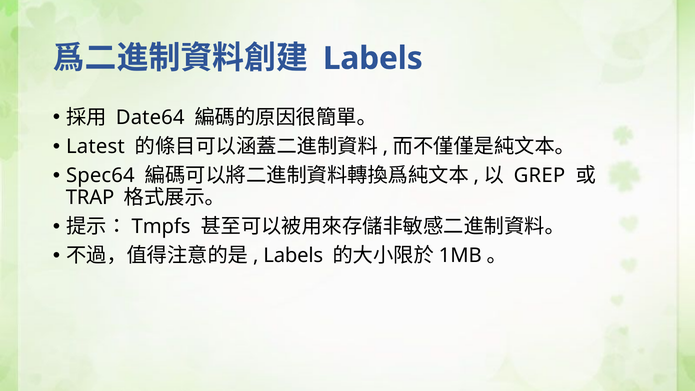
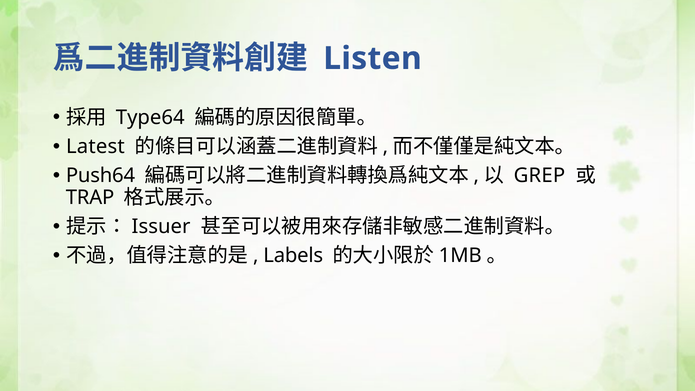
Labels: Labels -> Listen (372, 58)
Date64: Date64 -> Type64 (150, 117)
Spec64: Spec64 -> Push64 (100, 176)
Tmpfs: Tmpfs -> Issuer (161, 227)
